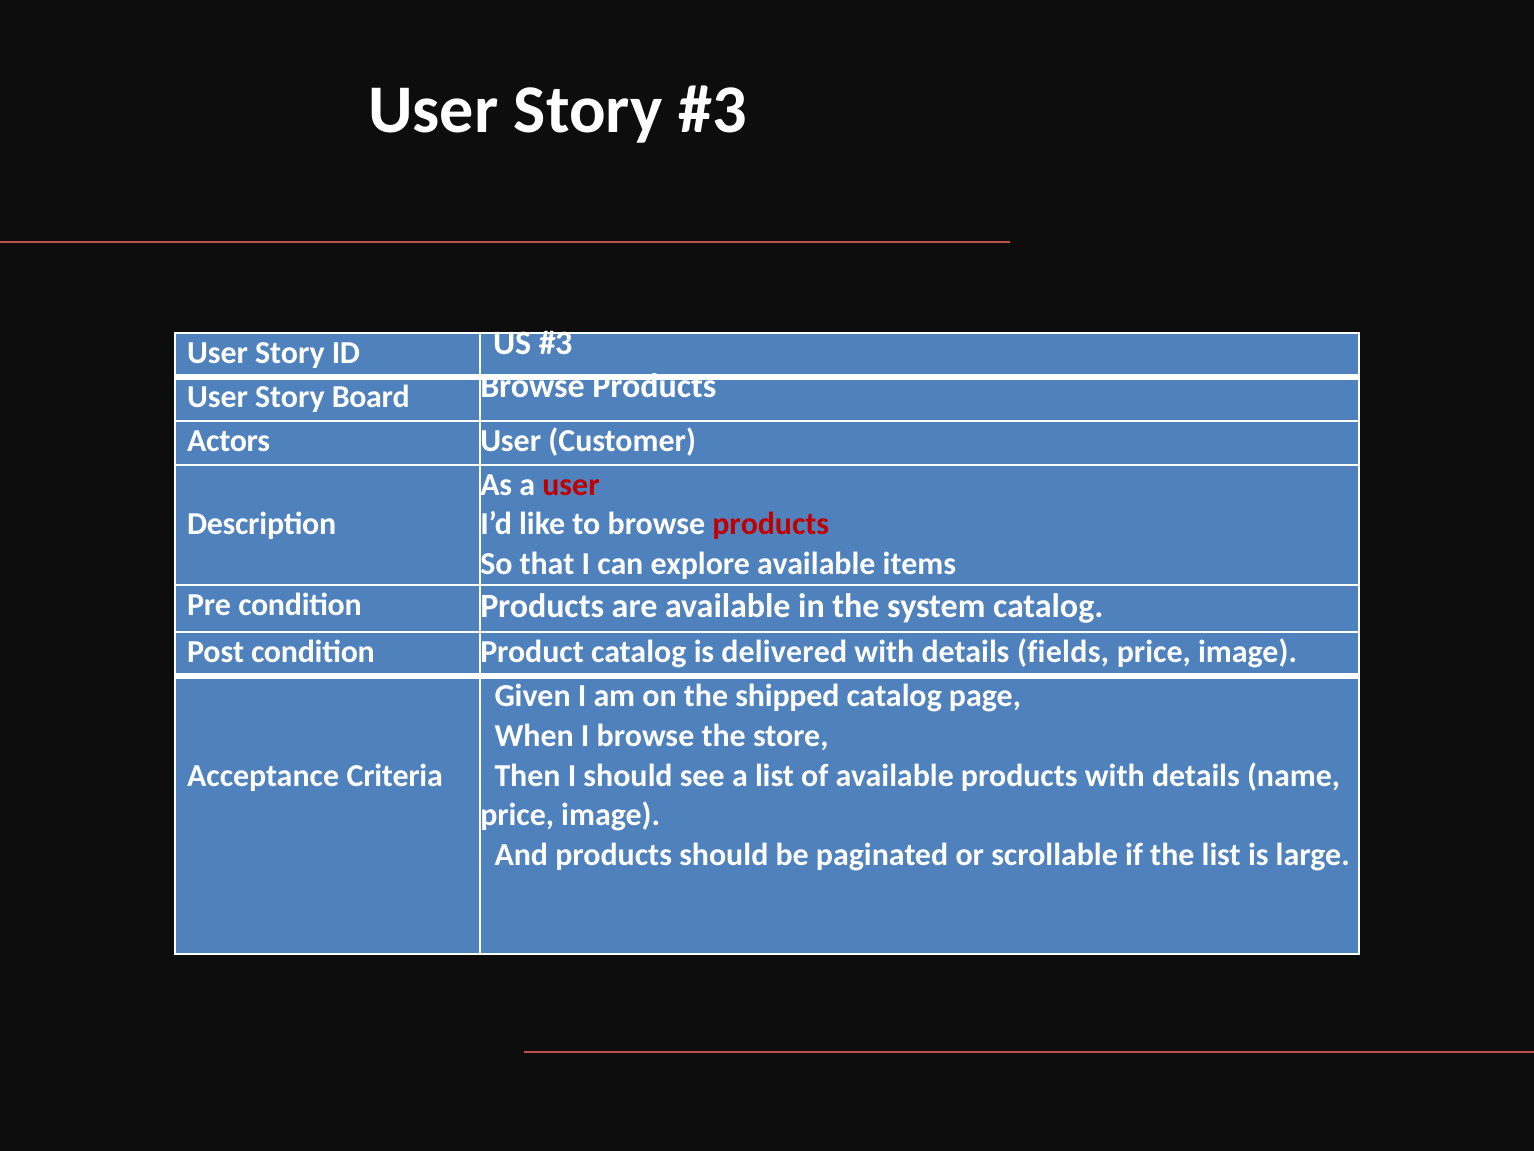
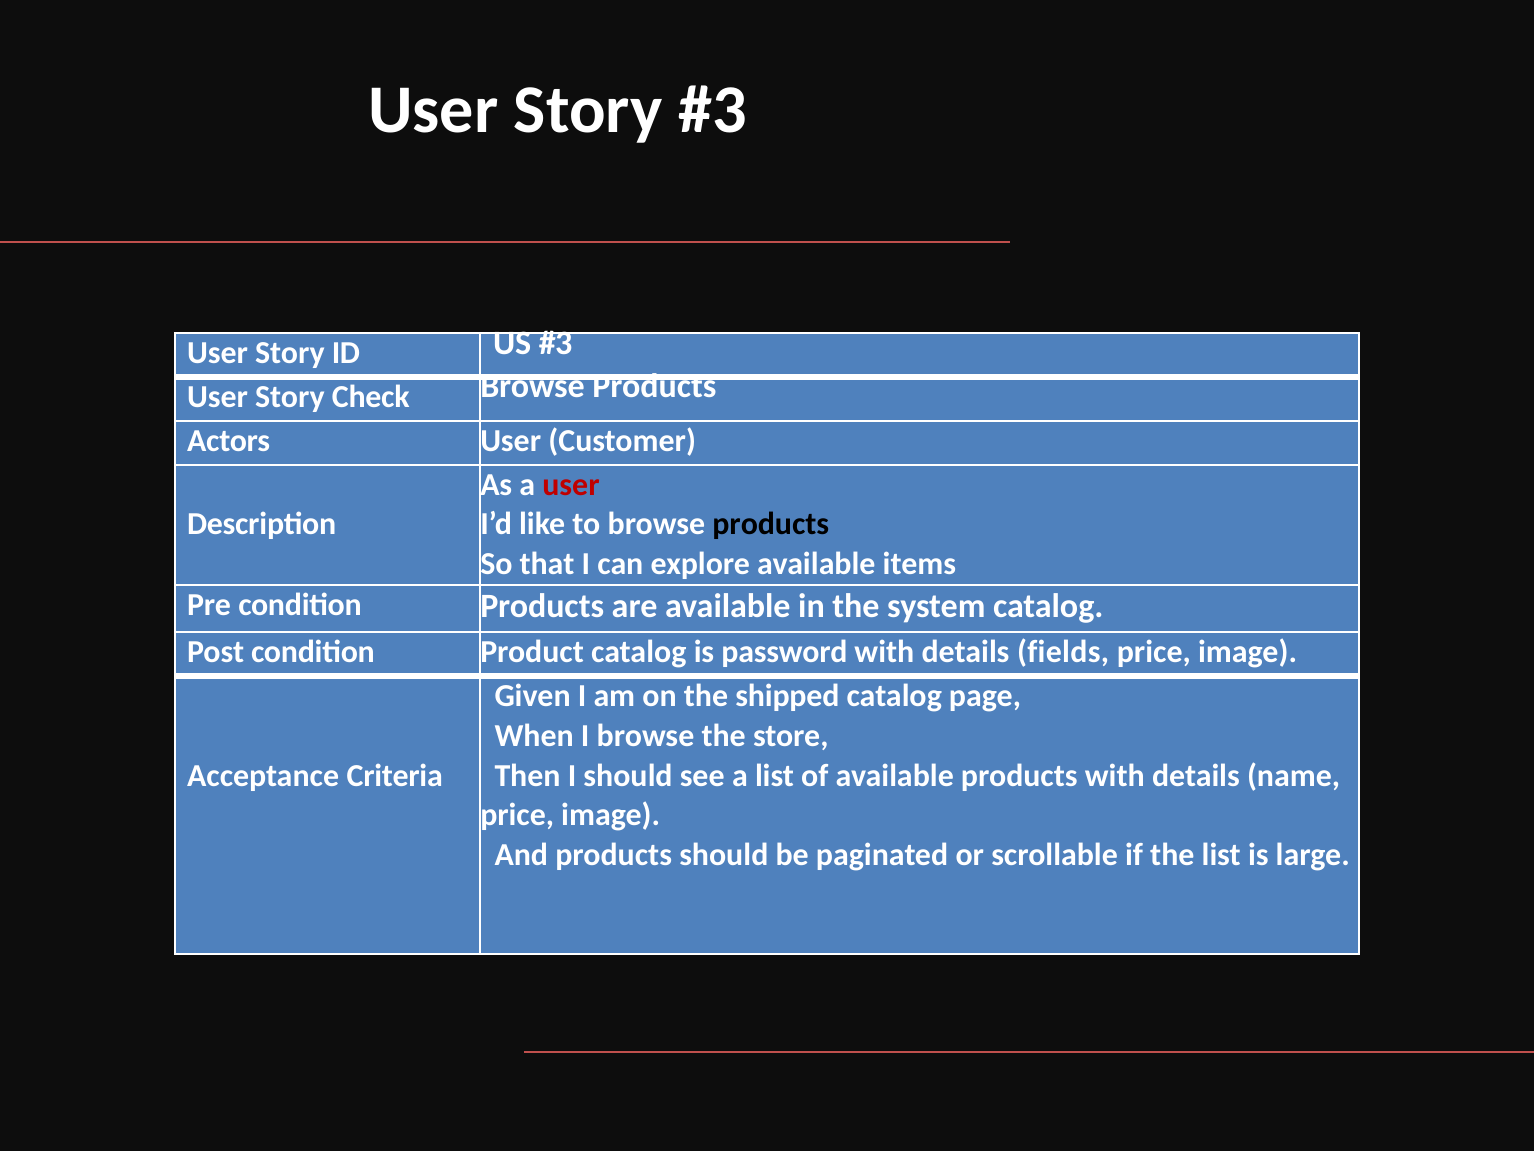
Board: Board -> Check (371, 397)
products colour: red -> black (771, 524)
delivered: delivered -> password (784, 652)
